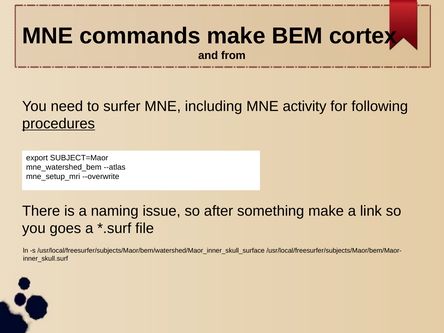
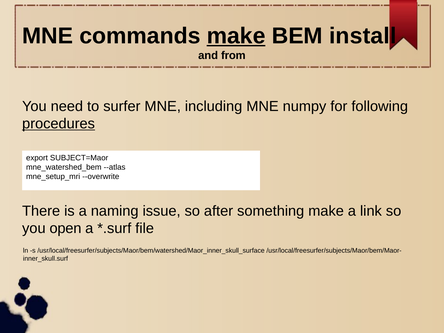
make underline: none -> present (236, 36)
cortex: cortex -> install (363, 36)
activity: activity -> numpy (305, 106)
goes: goes -> open (65, 228)
